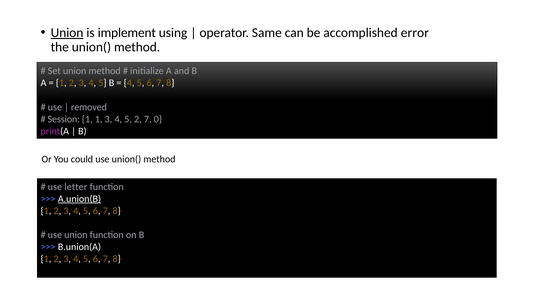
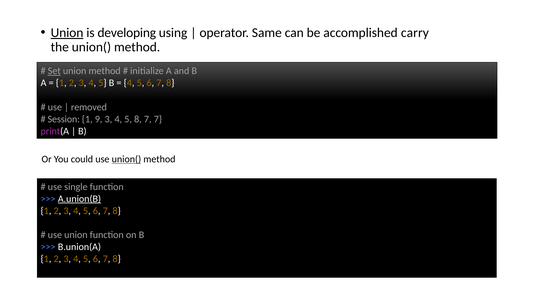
implement: implement -> developing (127, 33)
error: error -> carry (415, 33)
Set underline: none -> present (54, 71)
1 1: 1 -> 9 (99, 119)
5 2: 2 -> 8 (138, 119)
7 0: 0 -> 7 (158, 119)
union( underline: none -> present (126, 159)
letter: letter -> single (76, 186)
